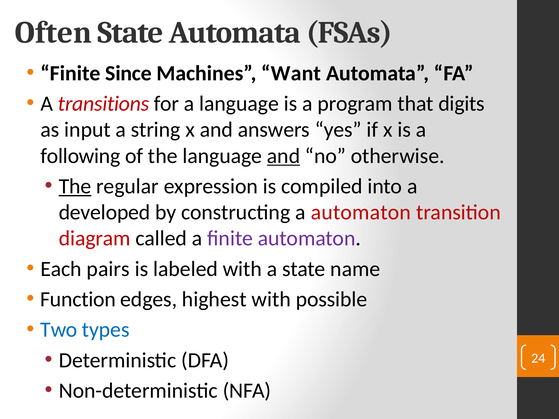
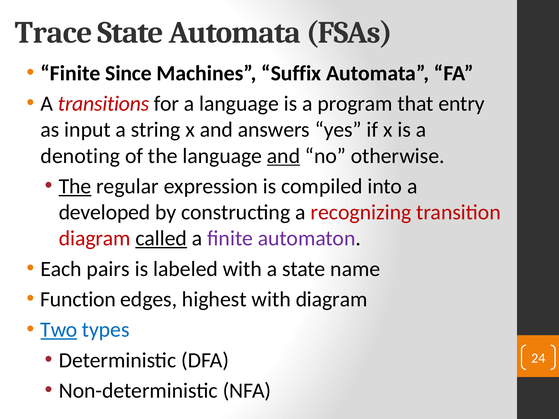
Often: Often -> Trace (54, 32)
Want: Want -> Suffix (291, 73)
digits: digits -> entry (462, 104)
following: following -> denoting (80, 156)
a automaton: automaton -> recognizing (361, 212)
called underline: none -> present (161, 239)
with possible: possible -> diagram (332, 300)
Two underline: none -> present (59, 330)
